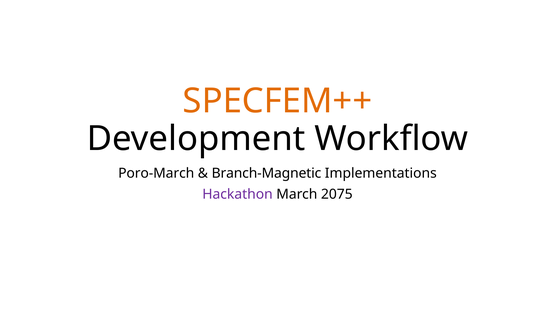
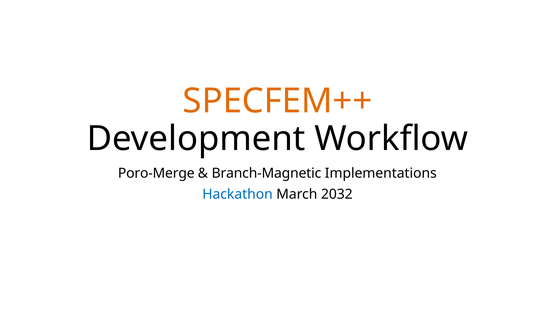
Poro-March: Poro-March -> Poro-Merge (156, 173)
Hackathon colour: purple -> blue (237, 194)
2075: 2075 -> 2032 (337, 194)
